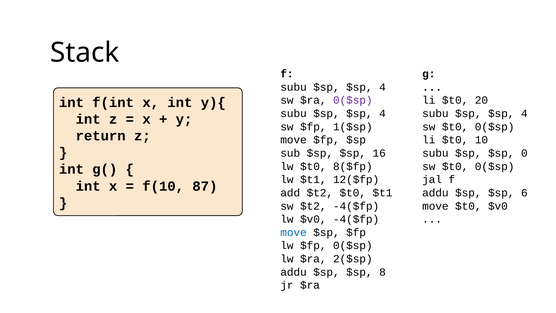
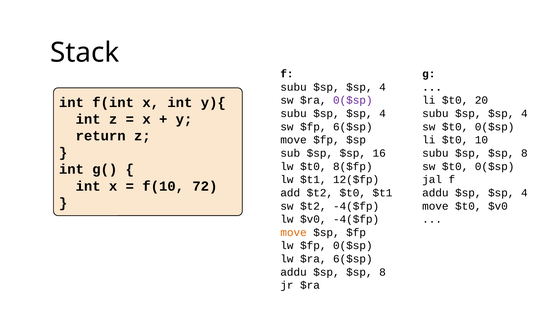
$fp 1($sp: 1($sp -> 6($sp (353, 127)
subu $sp $sp 0: 0 -> 8 (524, 153)
87: 87 -> 72 (205, 186)
addu $sp $sp 6: 6 -> 4 (524, 193)
move colour: blue -> orange (294, 232)
$ra 2($sp: 2($sp -> 6($sp (353, 259)
